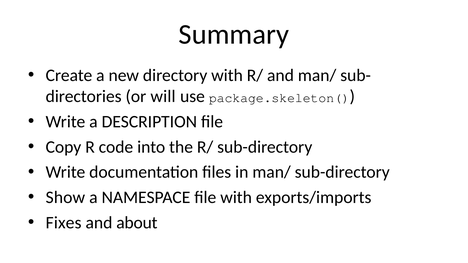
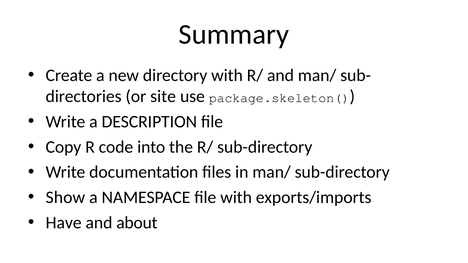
will: will -> site (163, 97)
Fixes: Fixes -> Have (64, 223)
